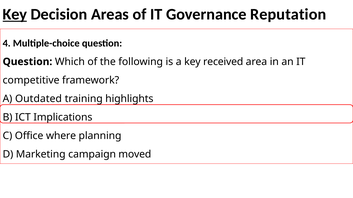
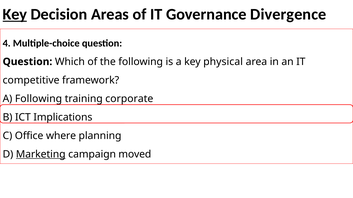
Reputation: Reputation -> Divergence (288, 14)
received: received -> physical (223, 62)
A Outdated: Outdated -> Following (38, 99)
highlights: highlights -> corporate (129, 99)
Marketing underline: none -> present (41, 155)
